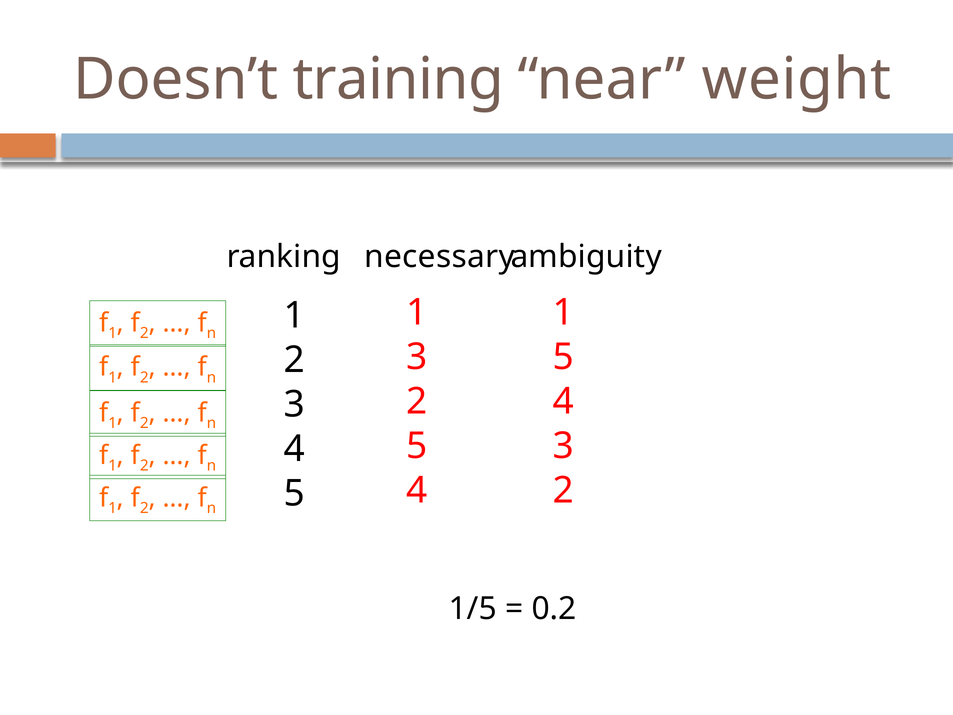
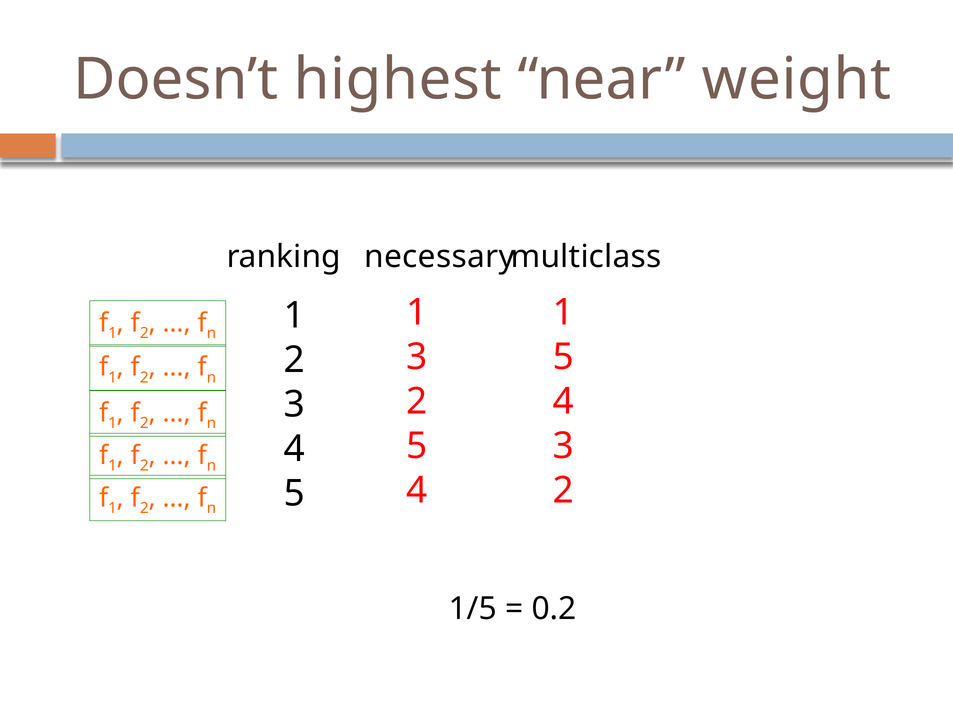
training: training -> highest (398, 79)
ambiguity: ambiguity -> multiclass (586, 257)
